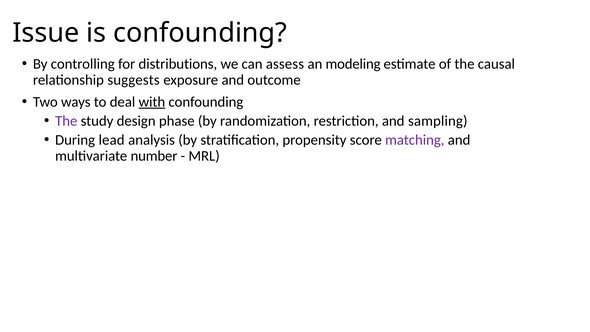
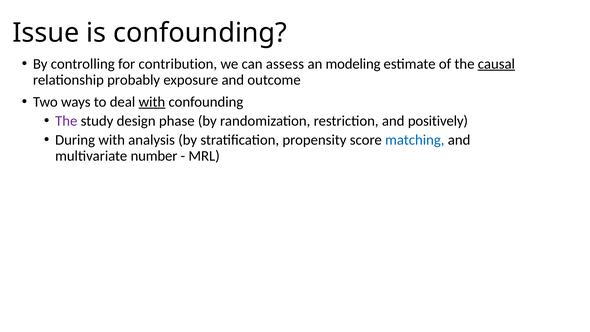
distributions: distributions -> contribution (178, 64)
causal underline: none -> present (496, 64)
suggests: suggests -> probably (134, 80)
sampling: sampling -> positively (438, 121)
During lead: lead -> with (112, 140)
matching colour: purple -> blue (415, 140)
